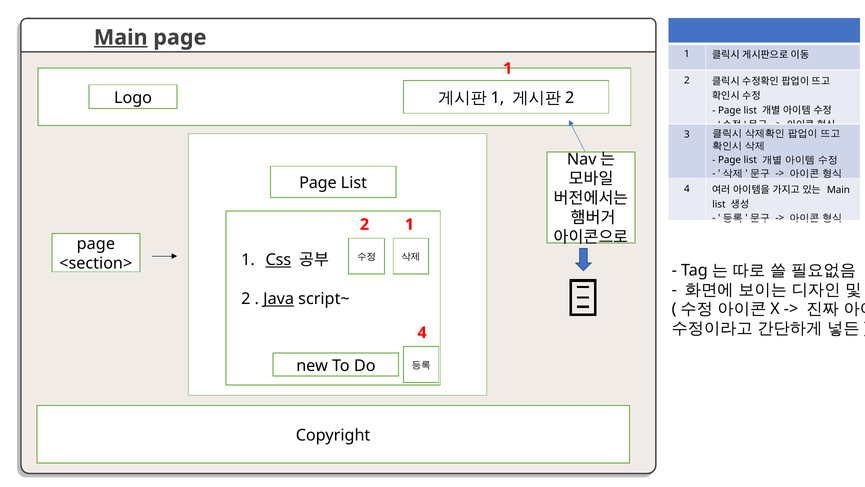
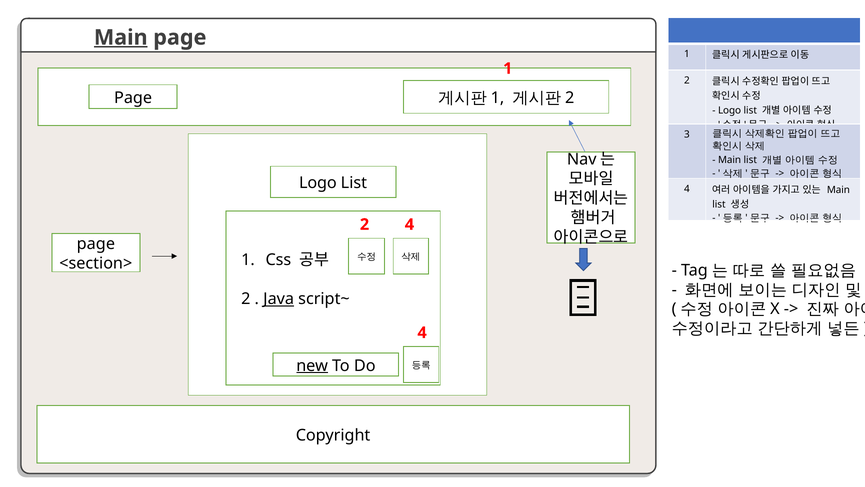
Logo: Logo -> Page (133, 98)
Page: Page -> Logo (730, 110)
Page: Page -> Main (730, 160)
Page: Page -> Logo (318, 183)
2 1: 1 -> 4 (409, 224)
Css underline: present -> none (278, 260)
new underline: none -> present (312, 365)
